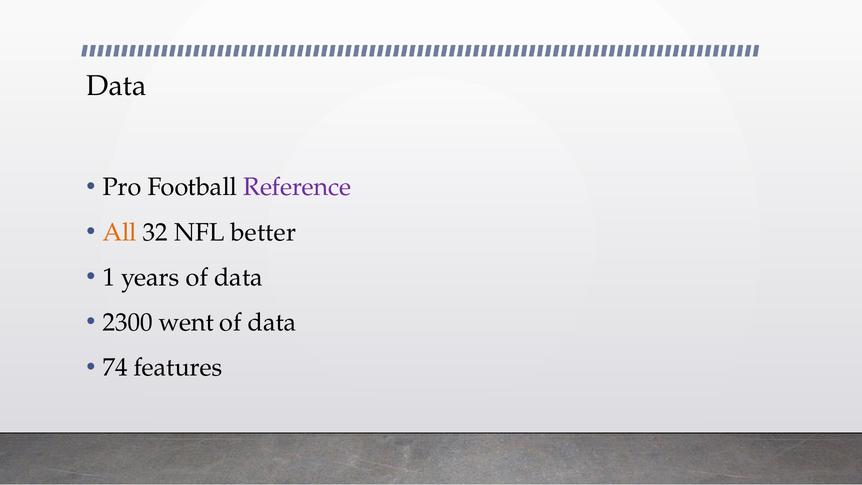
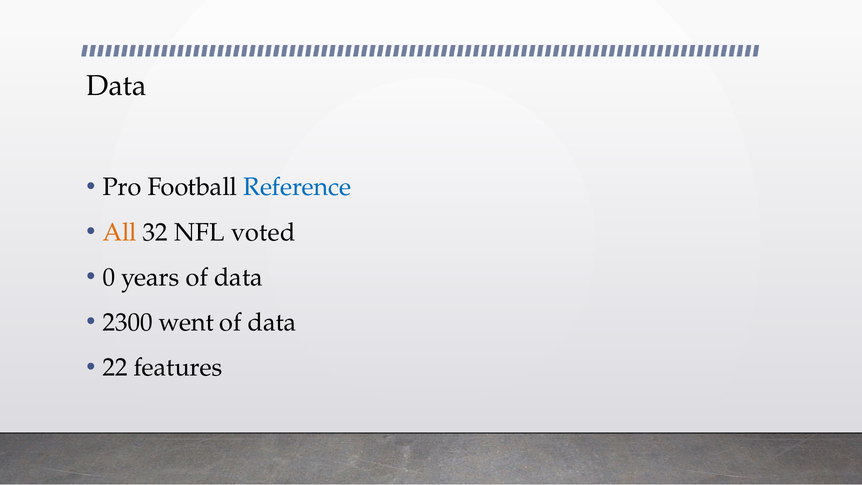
Reference colour: purple -> blue (297, 187)
better: better -> voted (263, 232)
1: 1 -> 0 (109, 277)
74: 74 -> 22 (115, 367)
